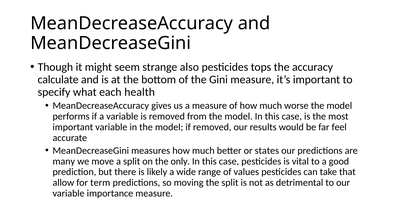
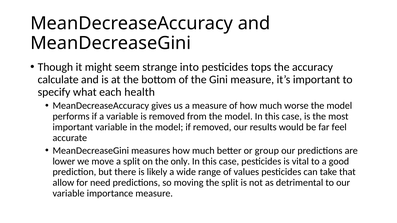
also: also -> into (189, 67)
states: states -> group (267, 151)
many: many -> lower (64, 161)
term: term -> need (100, 183)
